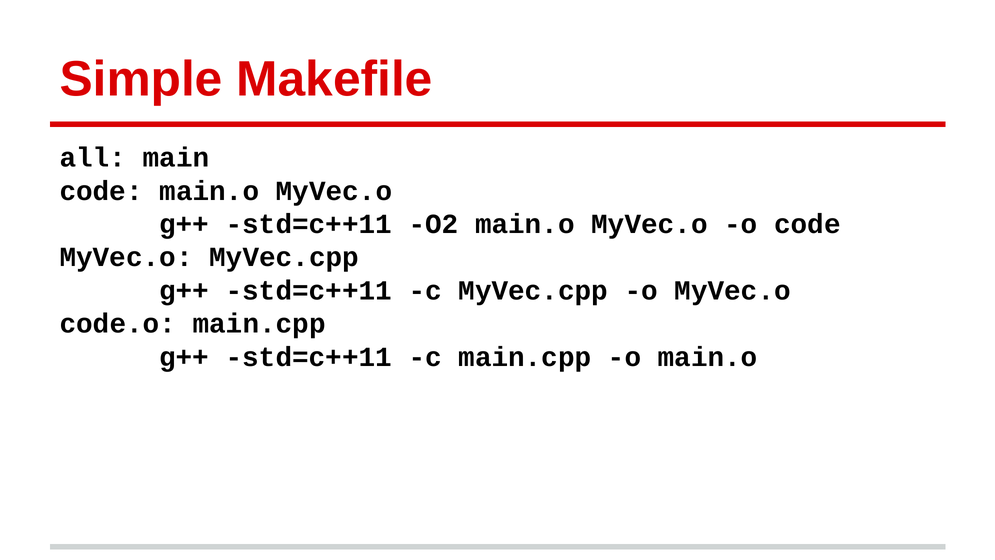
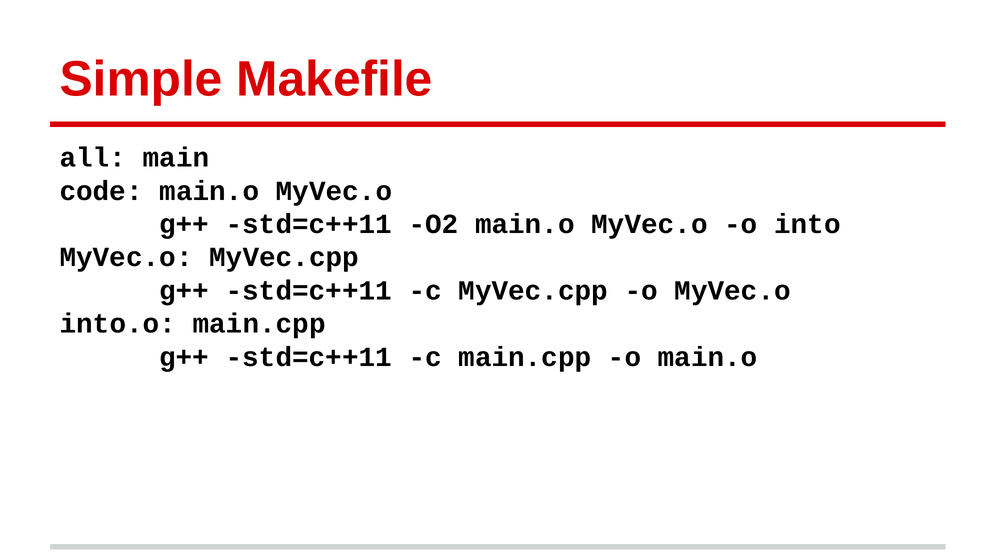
o code: code -> into (807, 224)
code.o: code.o -> into.o (118, 324)
